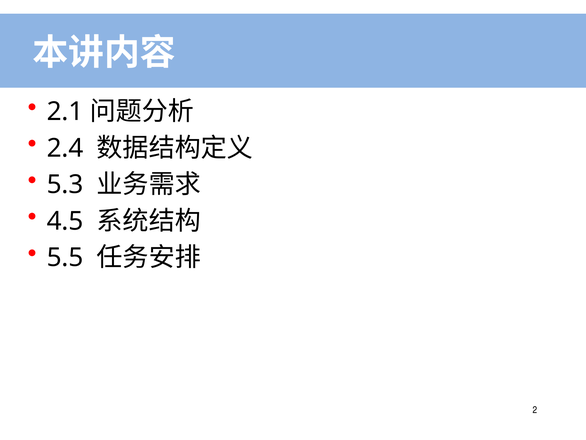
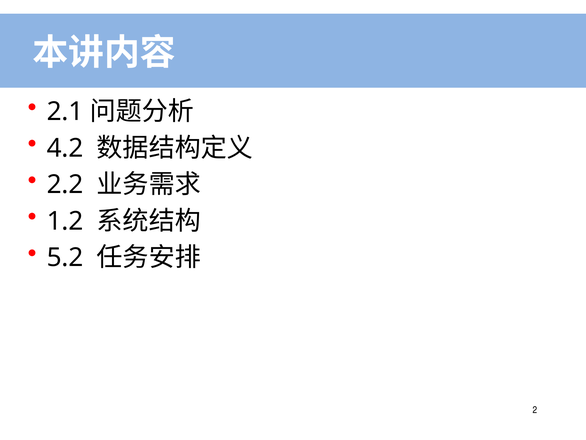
2.4: 2.4 -> 4.2 (65, 148)
5.3: 5.3 -> 2.2 (65, 184)
4.5: 4.5 -> 1.2 (65, 221)
5.5: 5.5 -> 5.2 (65, 257)
